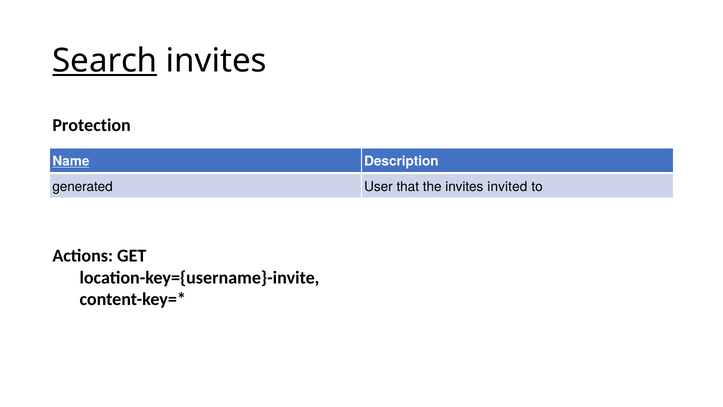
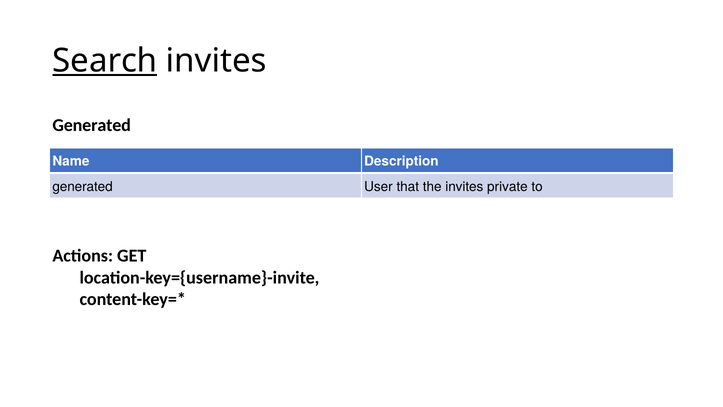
Protection: Protection -> Generated (92, 125)
Name underline: present -> none (71, 161)
invited: invited -> private (507, 186)
